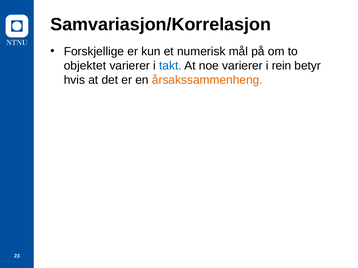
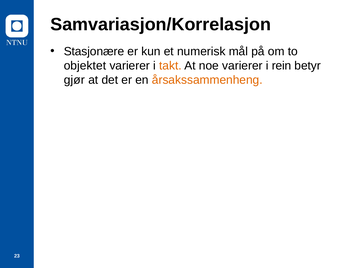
Forskjellige: Forskjellige -> Stasjonære (94, 51)
takt colour: blue -> orange (170, 66)
hvis: hvis -> gjør (74, 80)
